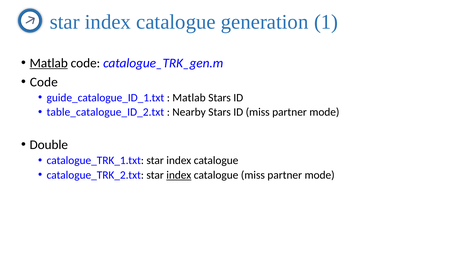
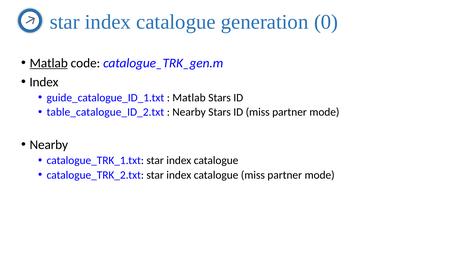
1: 1 -> 0 (326, 22)
Code: Code -> Index (44, 82)
Double: Double -> Nearby (49, 145)
index underline: present -> none (179, 175)
